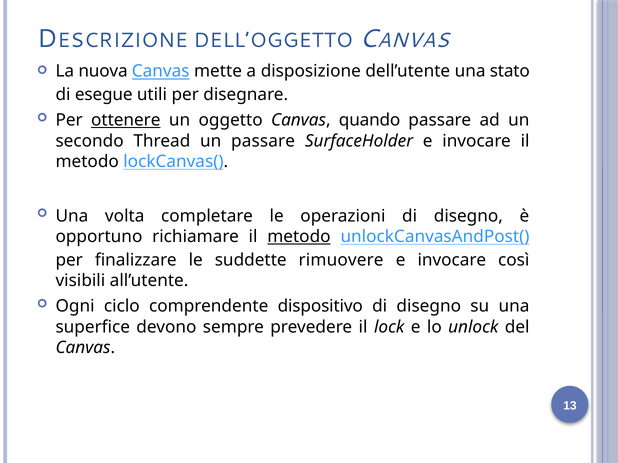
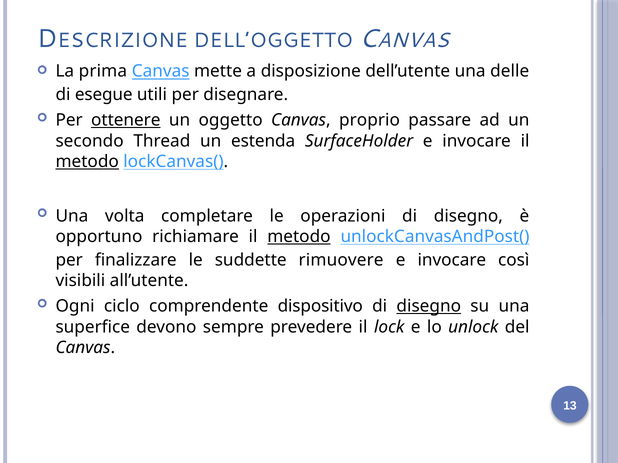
nuova: nuova -> prima (103, 71)
stato: stato -> delle (510, 71)
quando: quando -> proprio (370, 120)
un passare: passare -> estenda (263, 141)
metodo underline: none -> present (87, 162)
disegno underline: none -> present (429, 307)
